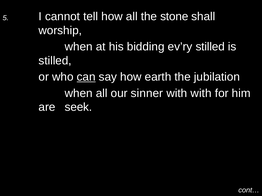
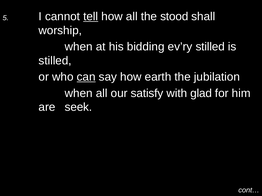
tell underline: none -> present (91, 17)
stone: stone -> stood (174, 17)
sinner: sinner -> satisfy (147, 93)
with with: with -> glad (201, 93)
